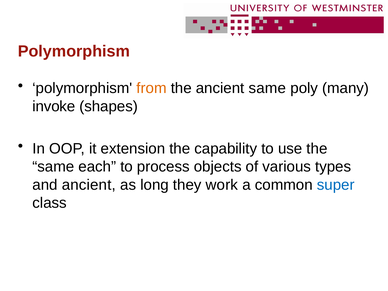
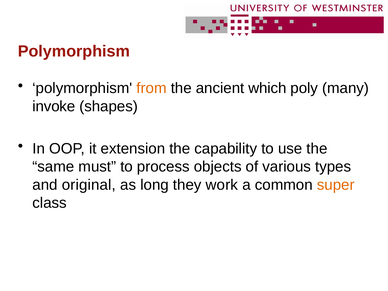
ancient same: same -> which (267, 88)
each: each -> must (97, 167)
and ancient: ancient -> original (89, 185)
super colour: blue -> orange (336, 185)
